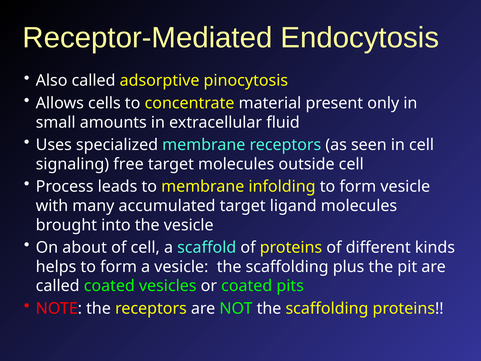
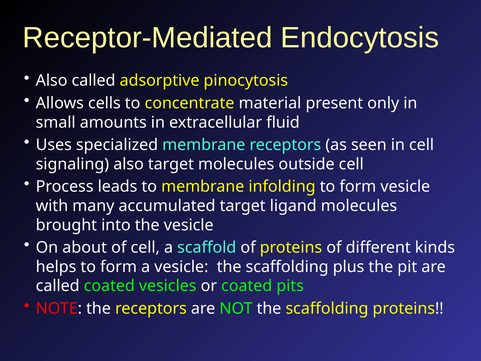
signaling free: free -> also (129, 164)
